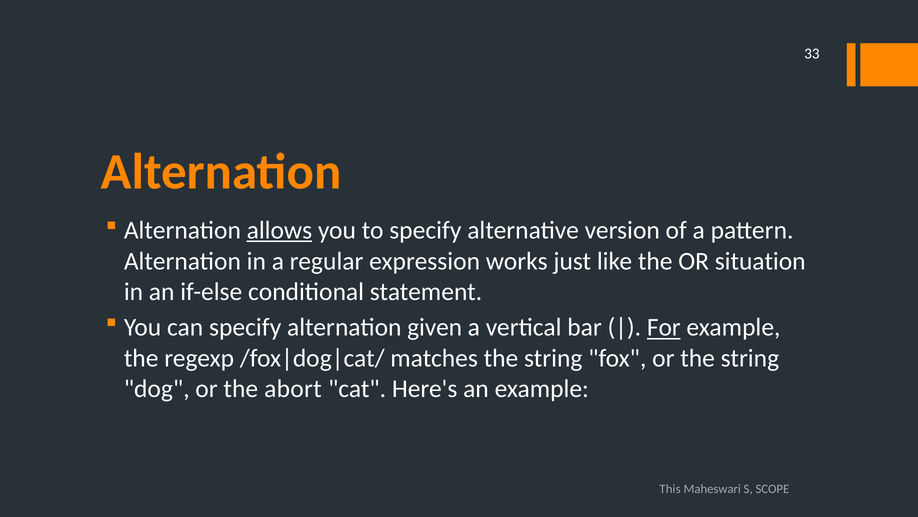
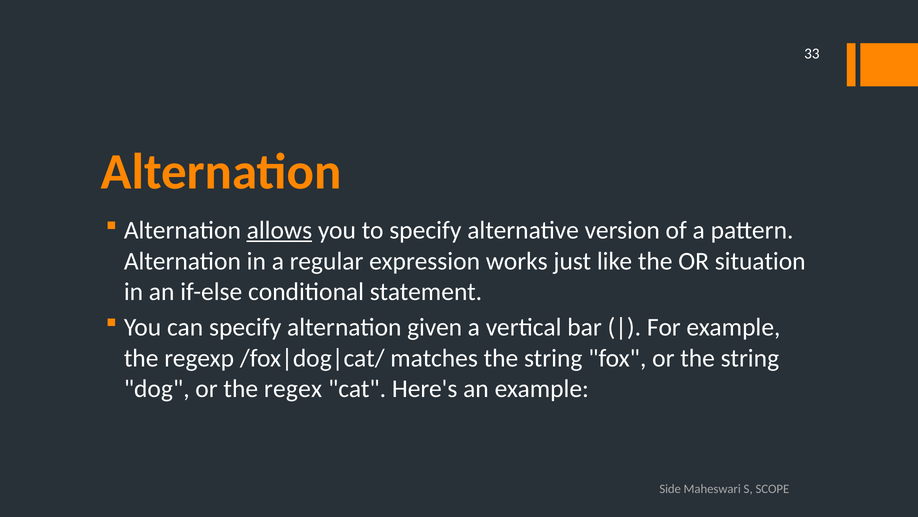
For underline: present -> none (664, 327)
abort: abort -> regex (293, 388)
This: This -> Side (670, 489)
